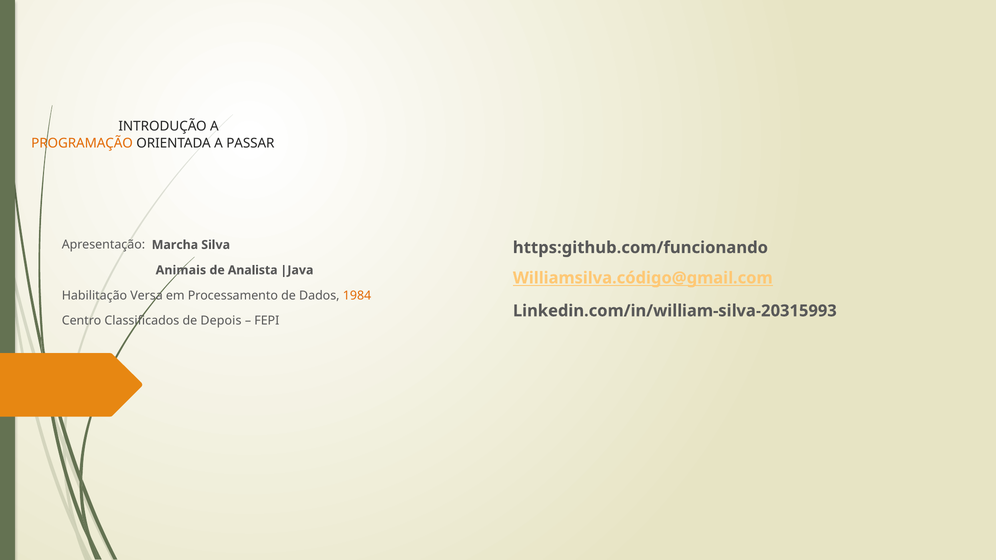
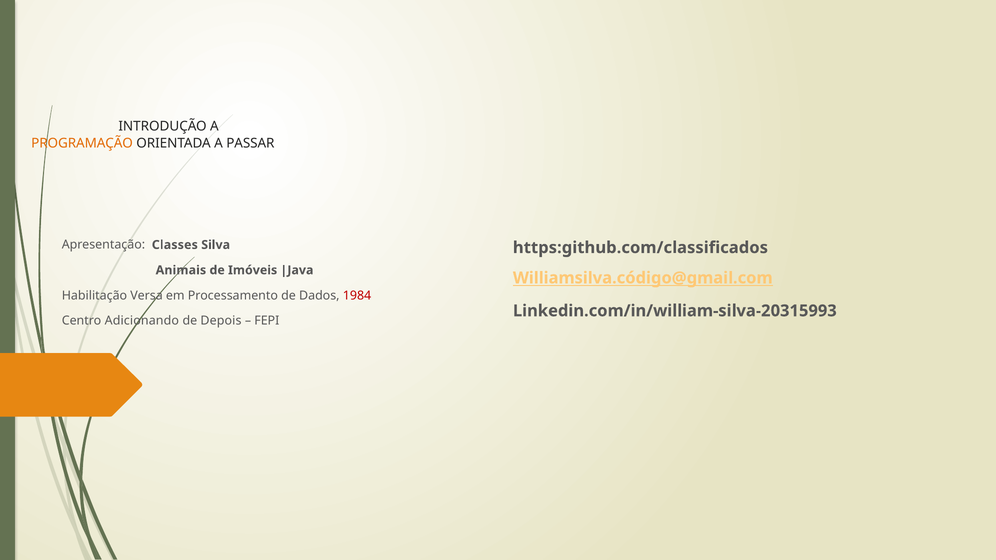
Marcha: Marcha -> Classes (175, 245)
https:github.com/funcionando: https:github.com/funcionando -> https:github.com/classificados (640, 248)
Analista: Analista -> Imóveis (253, 270)
1984 colour: orange -> red (357, 296)
Classificados: Classificados -> Adicionando (142, 321)
